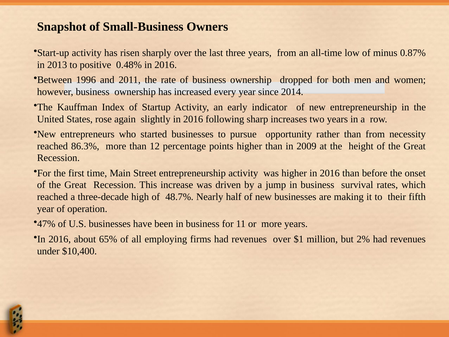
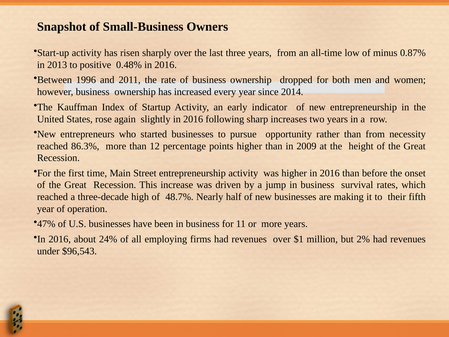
65%: 65% -> 24% (108, 239)
$10,400: $10,400 -> $96,543 (80, 251)
